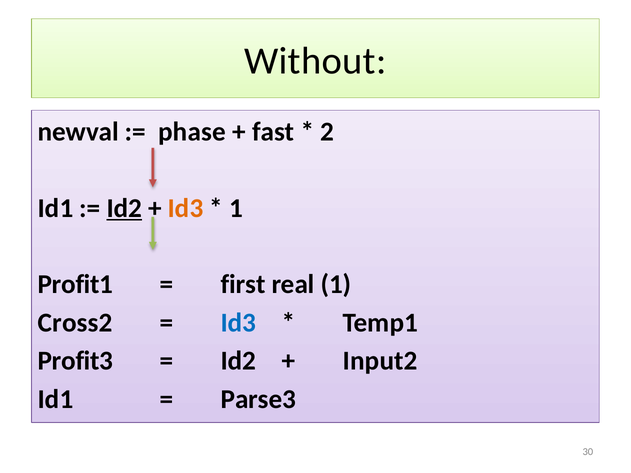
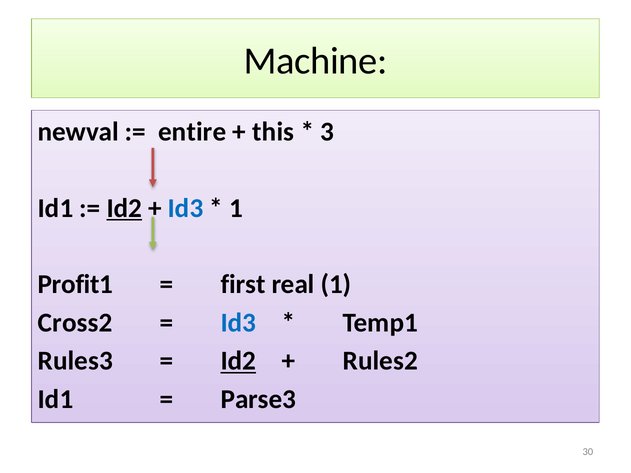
Without: Without -> Machine (316, 61)
phase: phase -> entire (192, 132)
fast: fast -> this (273, 132)
2: 2 -> 3 (327, 132)
Id3 colour: orange -> blue (186, 208)
Profit3: Profit3 -> Rules3 (75, 361)
Id2 underline: none -> present (238, 361)
Input2: Input2 -> Rules2 (380, 361)
